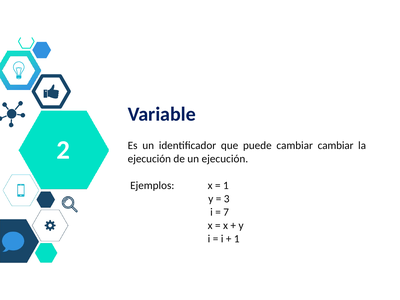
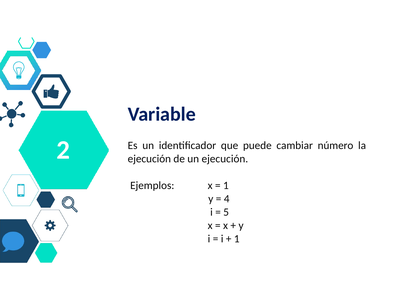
cambiar cambiar: cambiar -> número (336, 146)
3: 3 -> 4 (227, 199)
7: 7 -> 5 (226, 212)
